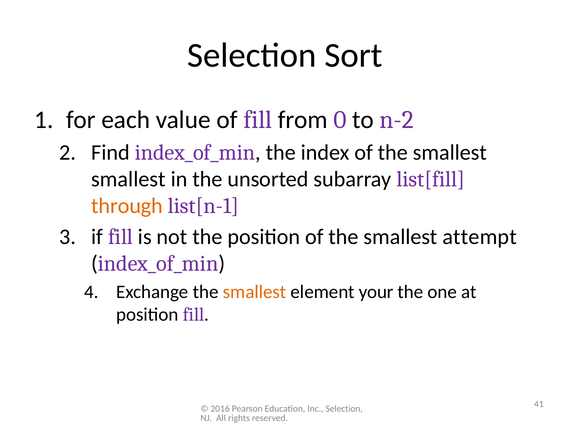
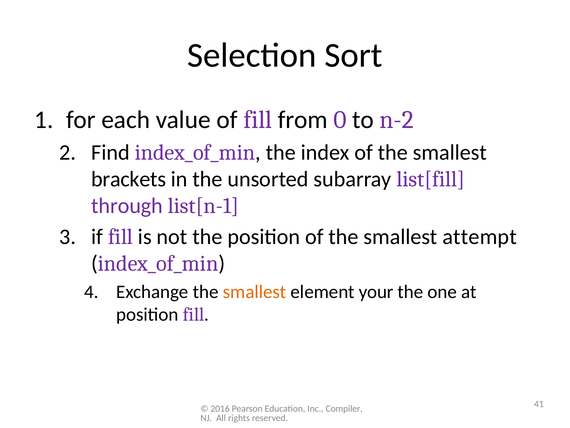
smallest: smallest -> brackets (129, 179)
through colour: orange -> purple (127, 206)
Inc Selection: Selection -> Compiler (344, 408)
